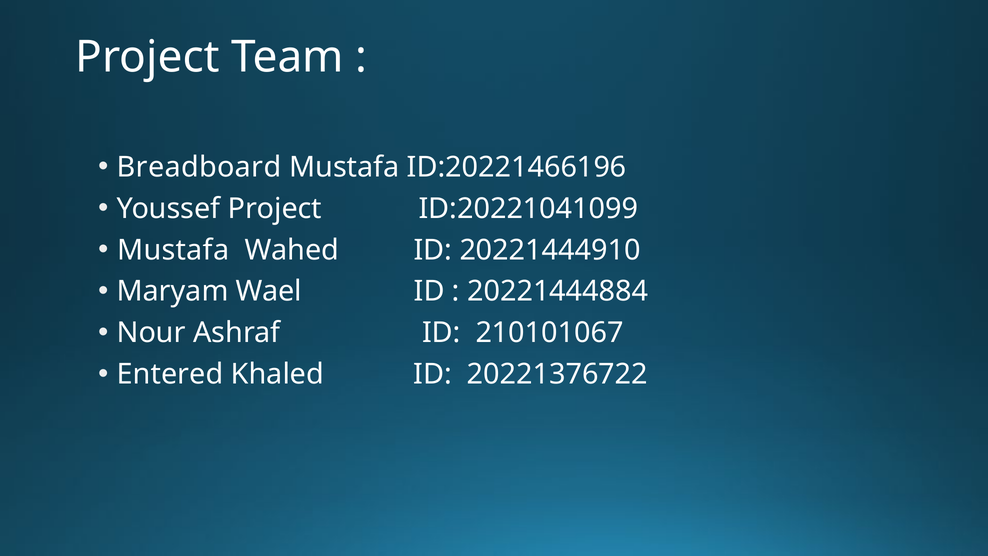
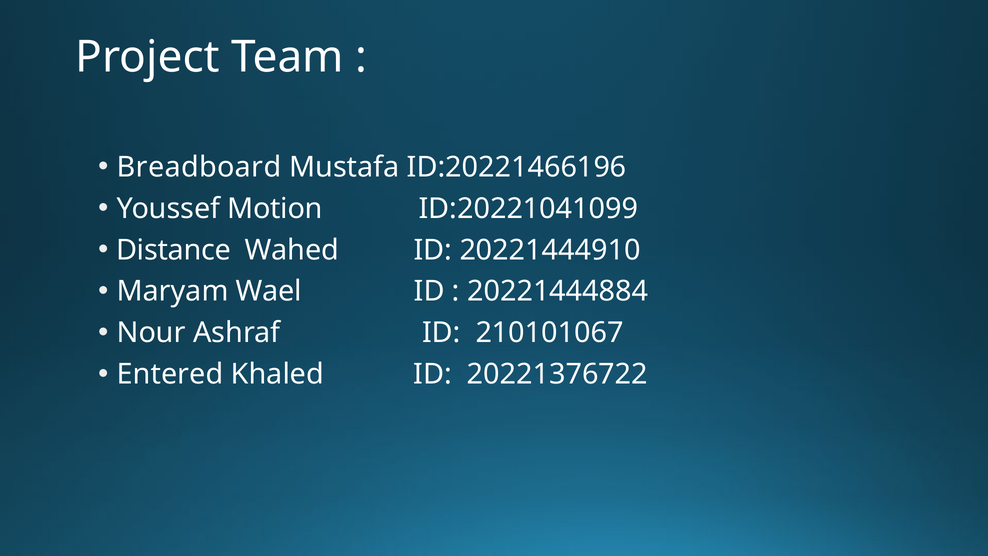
Youssef Project: Project -> Motion (275, 208)
Mustafa: Mustafa -> Distance (174, 250)
